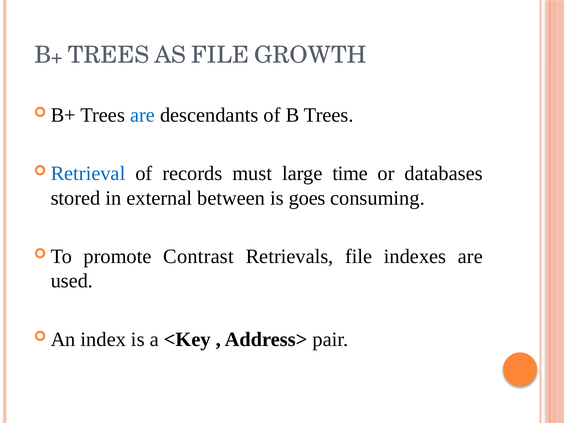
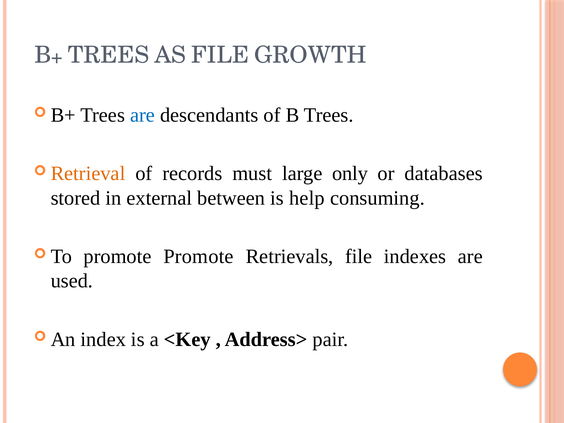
Retrieval colour: blue -> orange (88, 174)
time: time -> only (350, 174)
goes: goes -> help (307, 198)
promote Contrast: Contrast -> Promote (198, 256)
